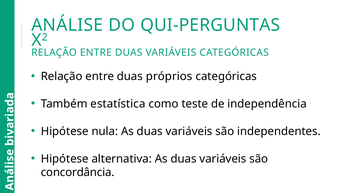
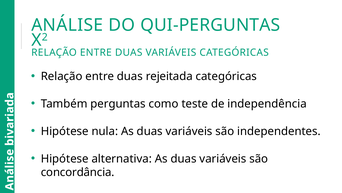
próprios: próprios -> rejeitada (169, 76)
estatística: estatística -> perguntas (118, 103)
